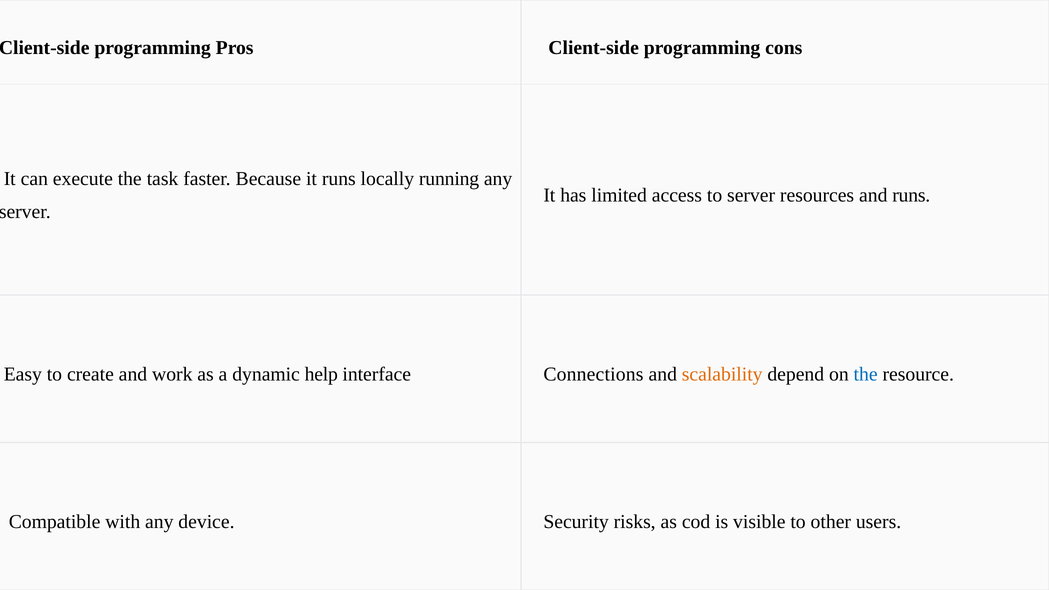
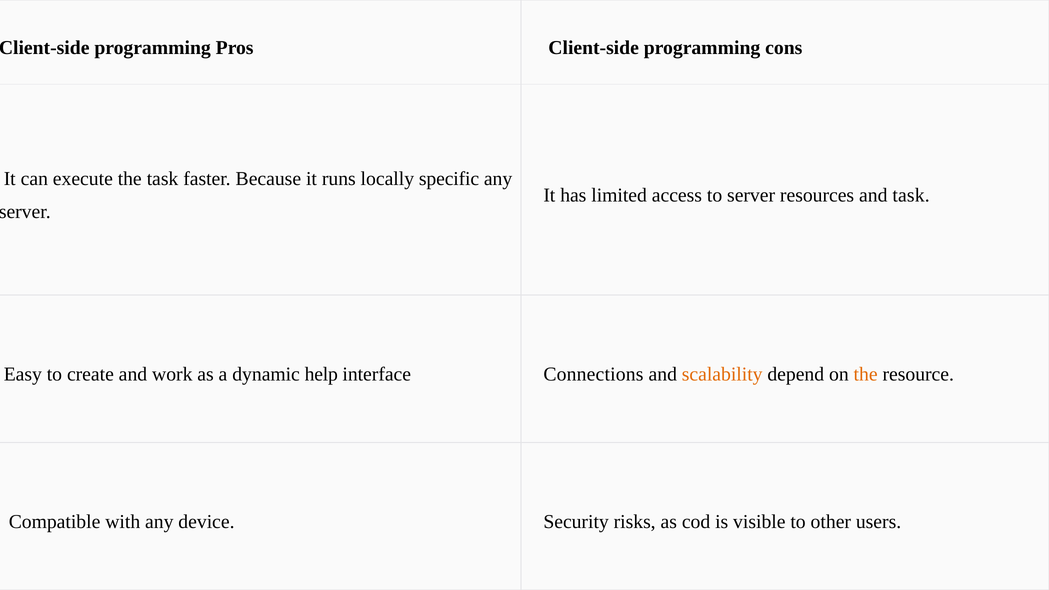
running: running -> specific (449, 179)
and runs: runs -> task (911, 195)
the colour: blue -> orange (866, 374)
